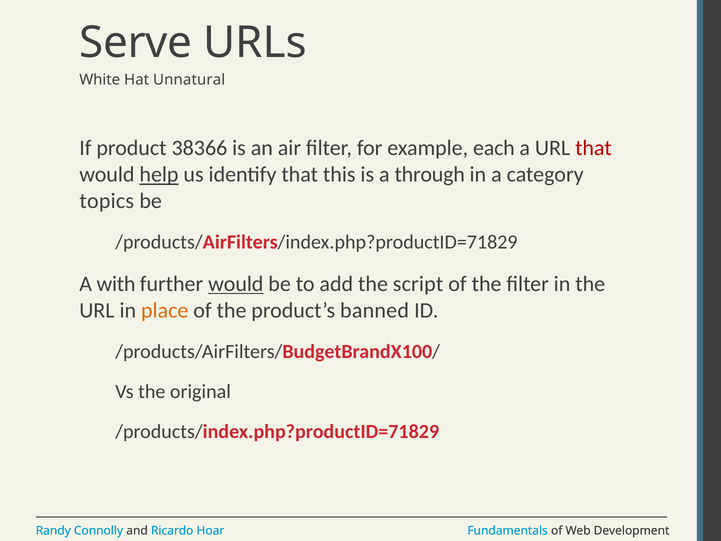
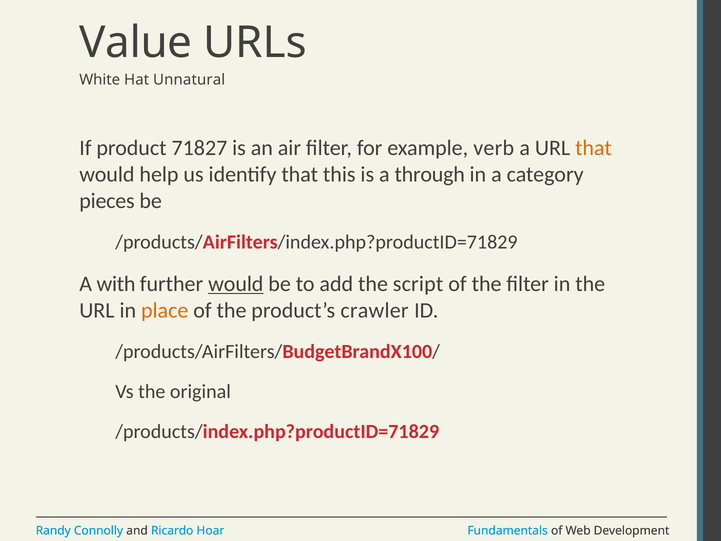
Serve: Serve -> Value (136, 43)
38366: 38366 -> 71827 (199, 148)
each: each -> verb (494, 148)
that colour: red -> orange (593, 148)
help underline: present -> none (159, 175)
topics: topics -> pieces (107, 201)
banned: banned -> crawler (375, 310)
